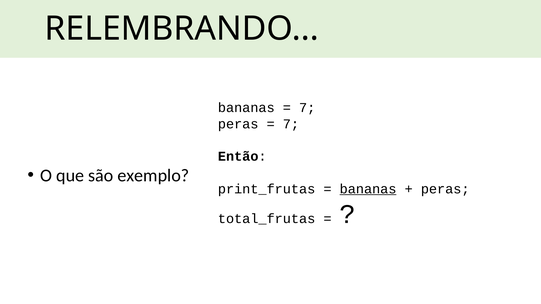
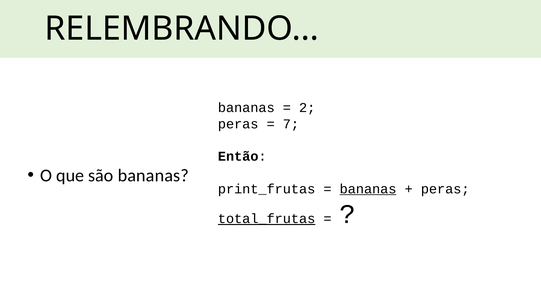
7: 7 -> 2 (307, 108)
são exemplo: exemplo -> bananas (153, 176)
total_frutas underline: none -> present (267, 219)
